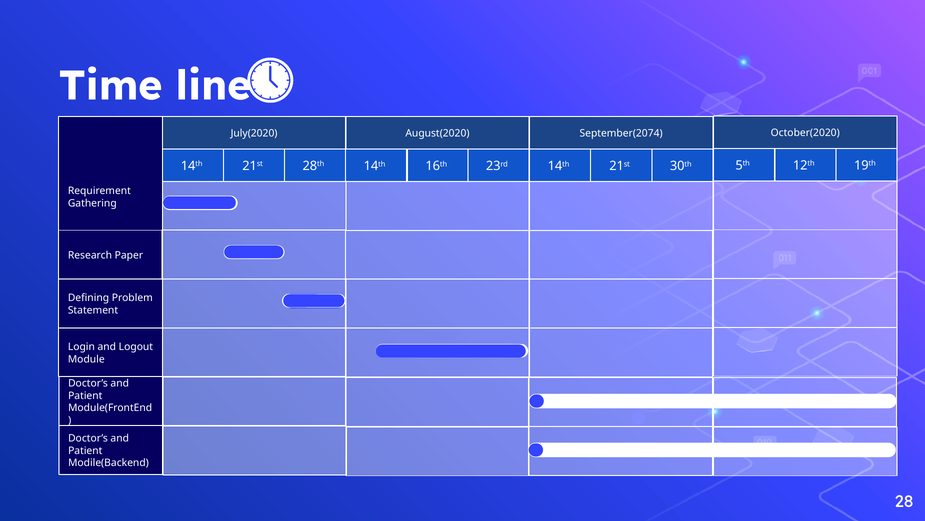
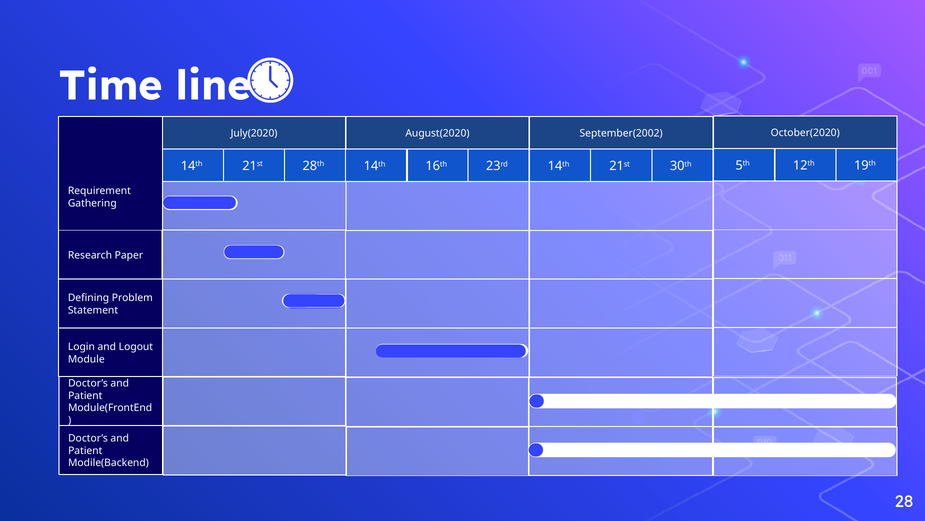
September(2074: September(2074 -> September(2002 (621, 133)
